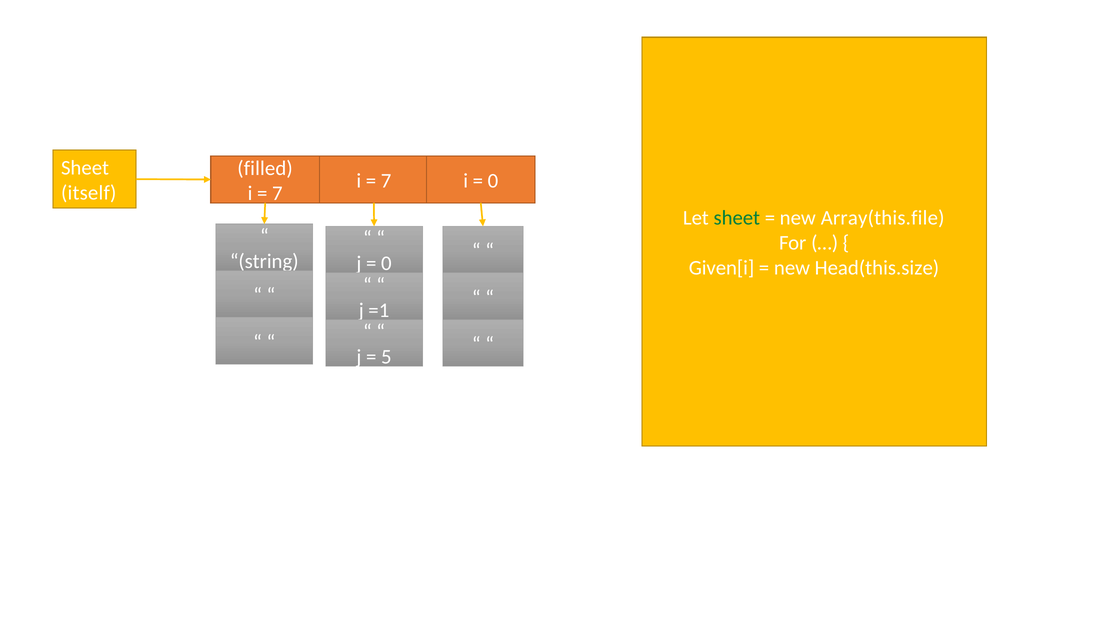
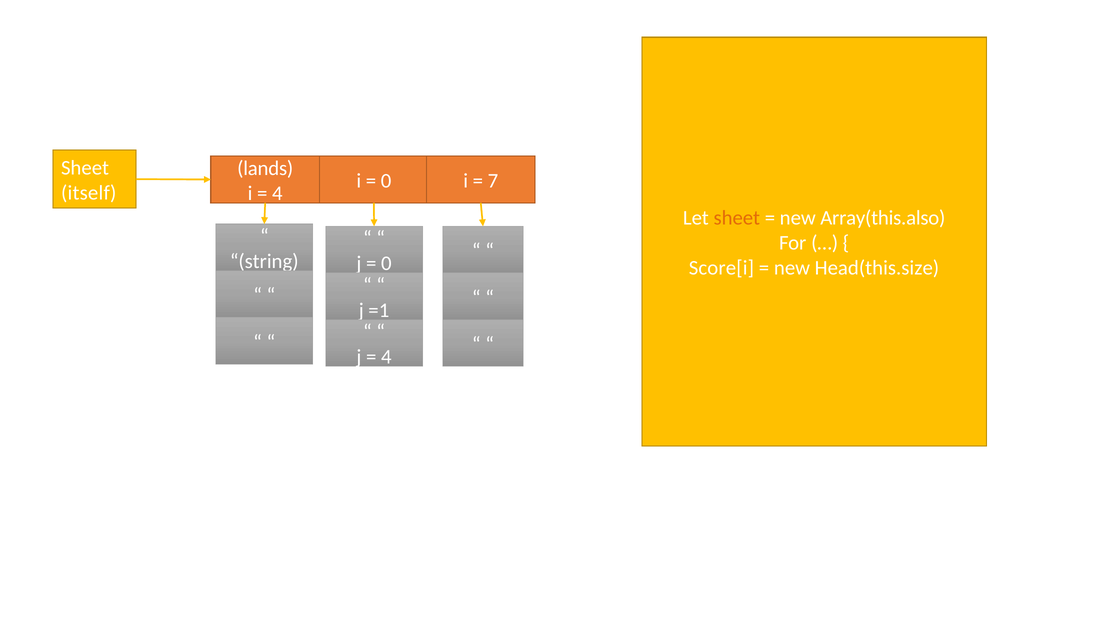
filled: filled -> lands (265, 168)
7: 7 -> 0 (386, 181)
0: 0 -> 7 (493, 181)
7: 7 -> 4 (277, 193)
sheet colour: green -> orange (737, 218)
Array(this.file: Array(this.file -> Array(this.also (883, 218)
Given[i: Given[i -> Score[i (721, 268)
5: 5 -> 4 (386, 357)
